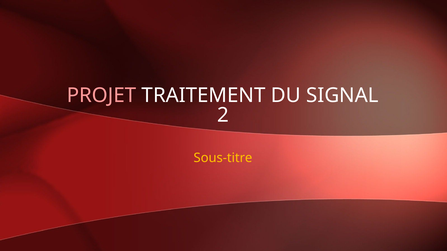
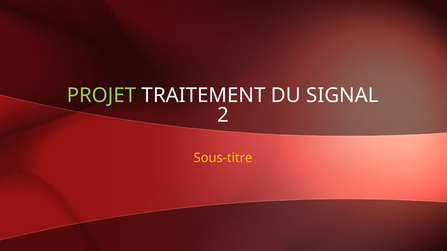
PROJET colour: pink -> light green (102, 96)
